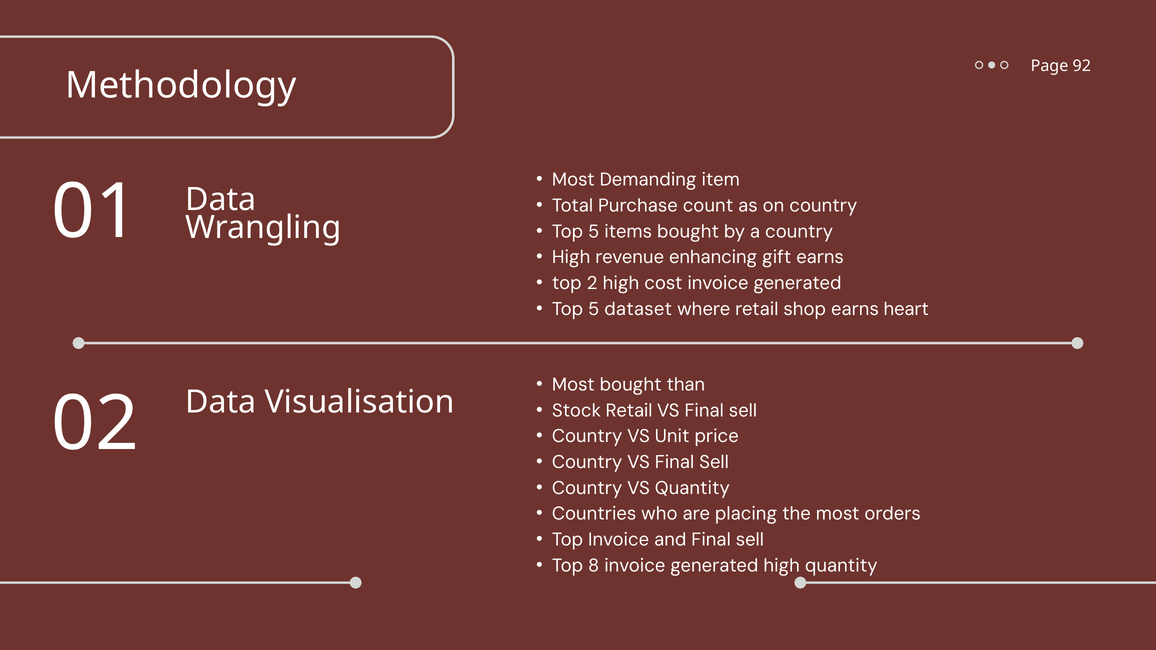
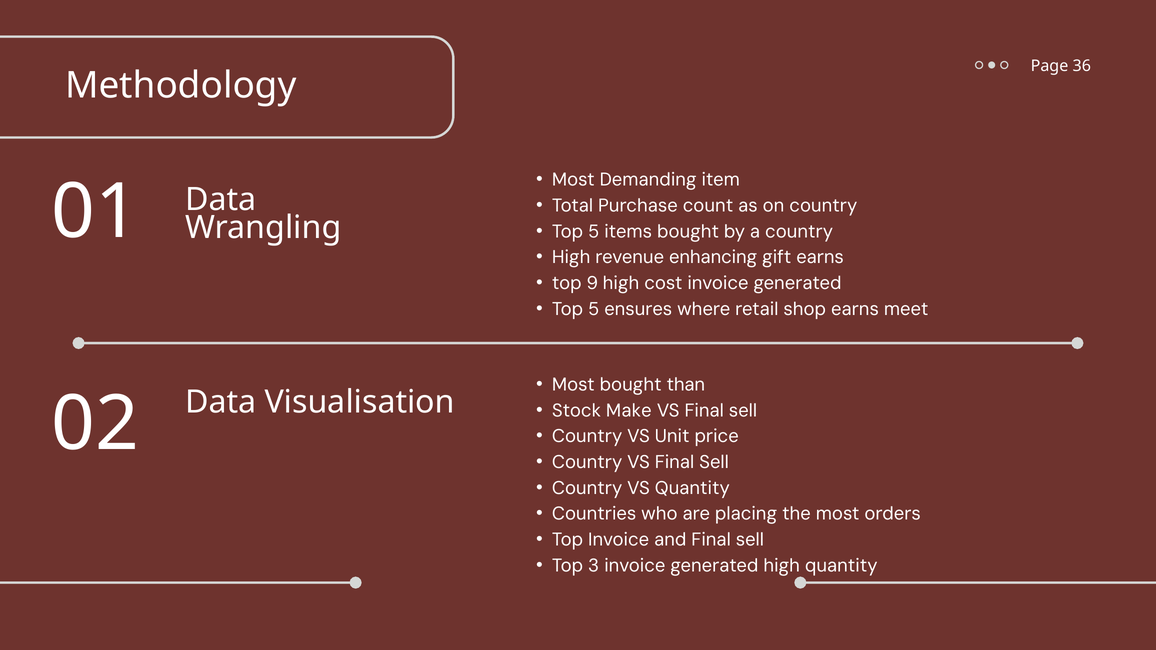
92: 92 -> 36 (1082, 66)
2: 2 -> 9 (592, 283)
dataset: dataset -> ensures (638, 309)
heart: heart -> meet (906, 309)
Stock Retail: Retail -> Make (629, 411)
8: 8 -> 3 (594, 566)
